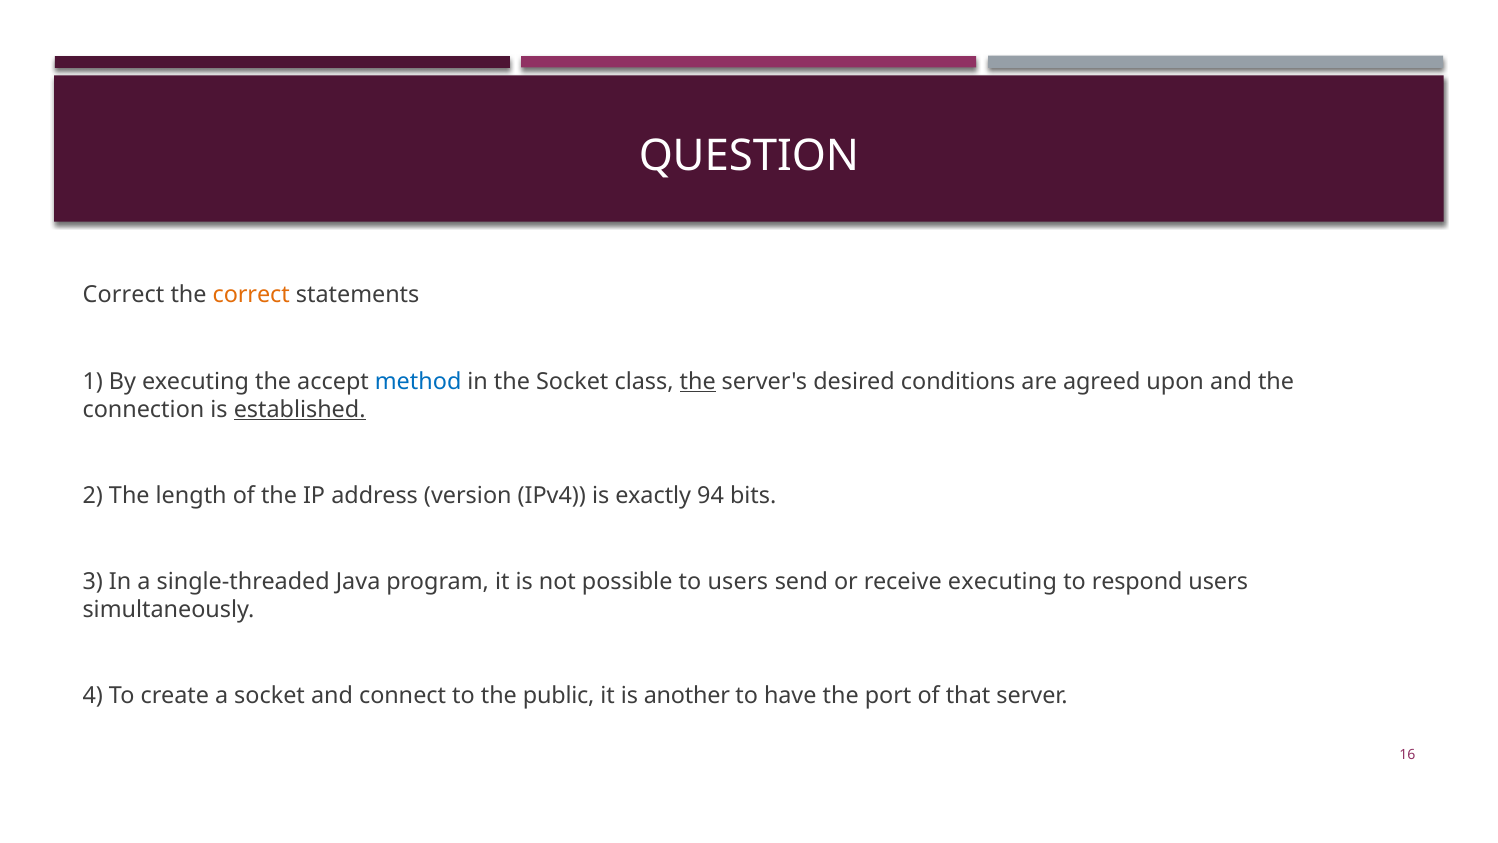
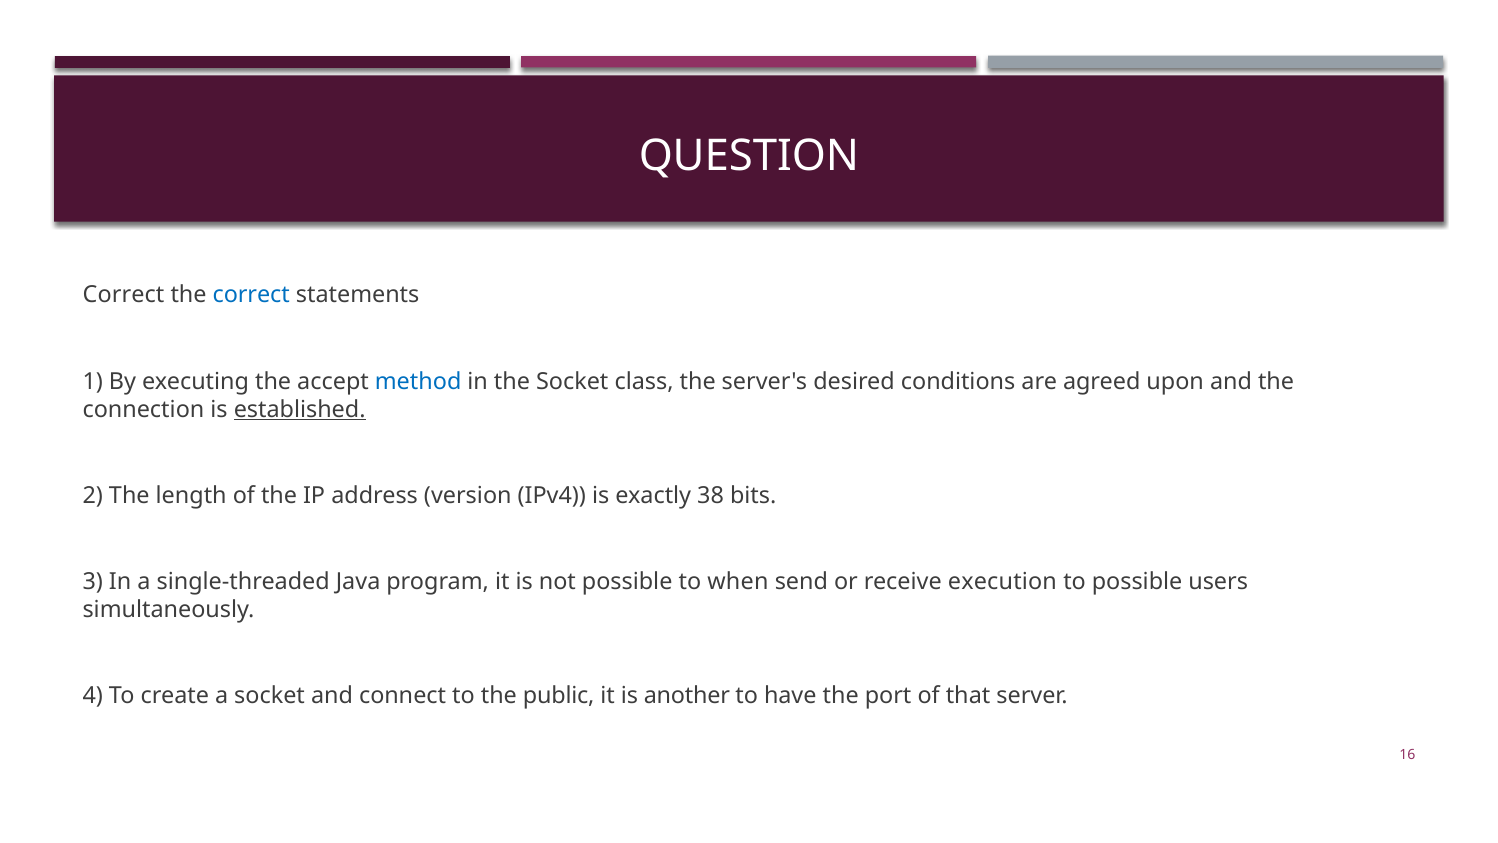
correct colour: orange -> blue (251, 295)
the underline: present -> none (698, 381)
94: 94 -> 38 (711, 496)
to users: users -> when (738, 582)
receive executing: executing -> execution (1002, 582)
to respond: respond -> possible (1137, 582)
